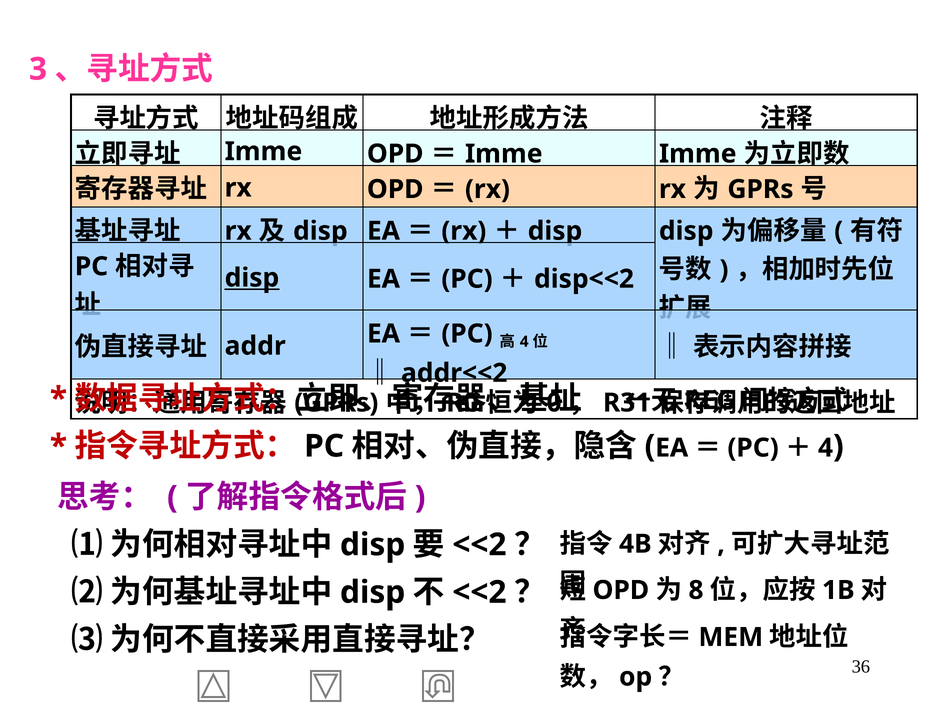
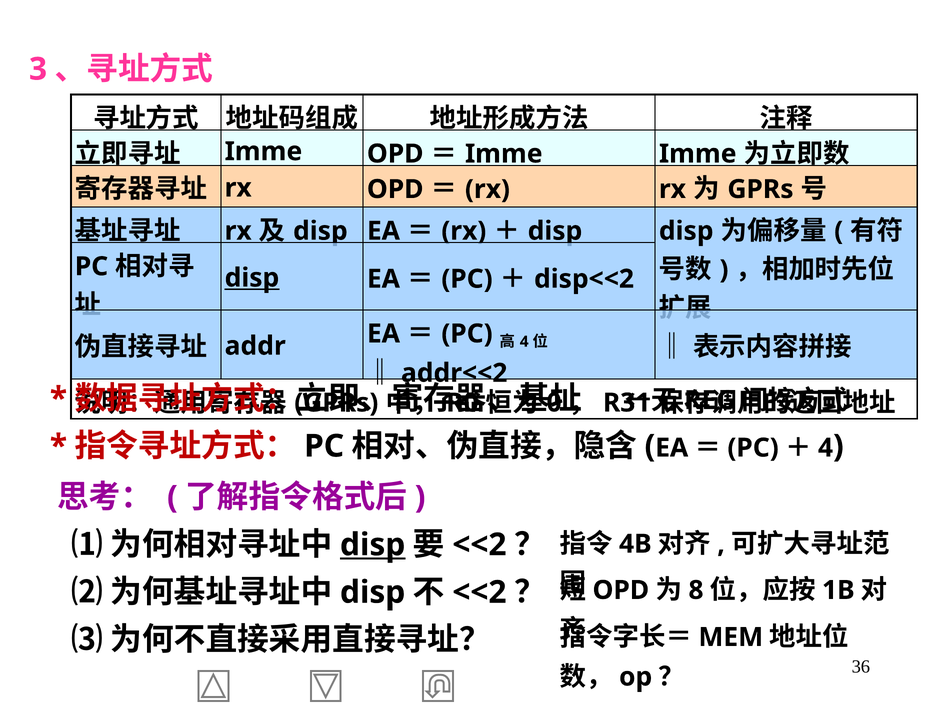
disp underline: none -> present (373, 545)
